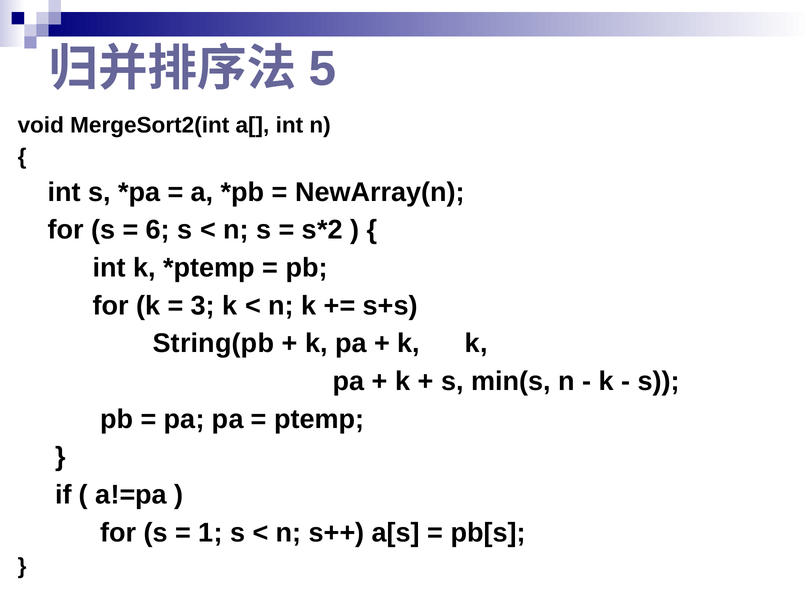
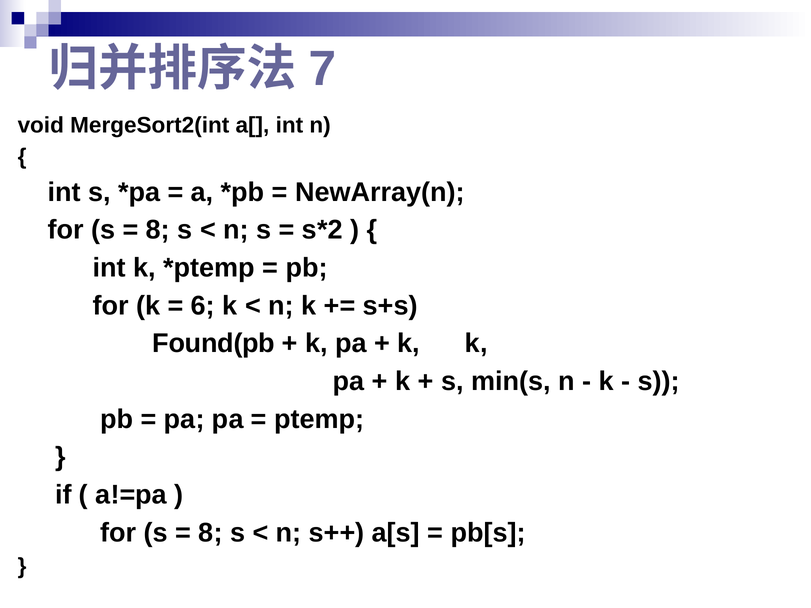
5: 5 -> 7 (322, 69)
6: 6 -> 8 (158, 230)
3: 3 -> 6 (203, 306)
String(pb: String(pb -> Found(pb (214, 344)
1: 1 -> 8 (211, 533)
